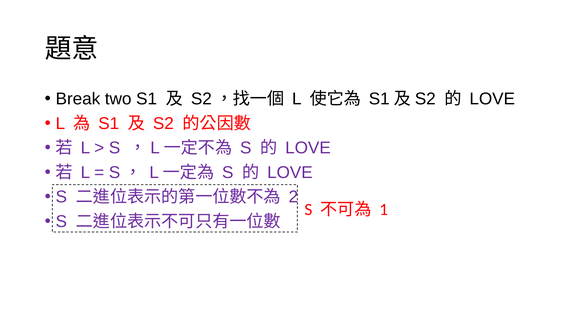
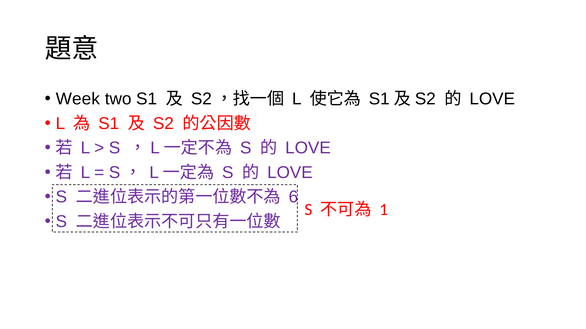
Break: Break -> Week (78, 99)
2: 2 -> 6 (293, 197)
